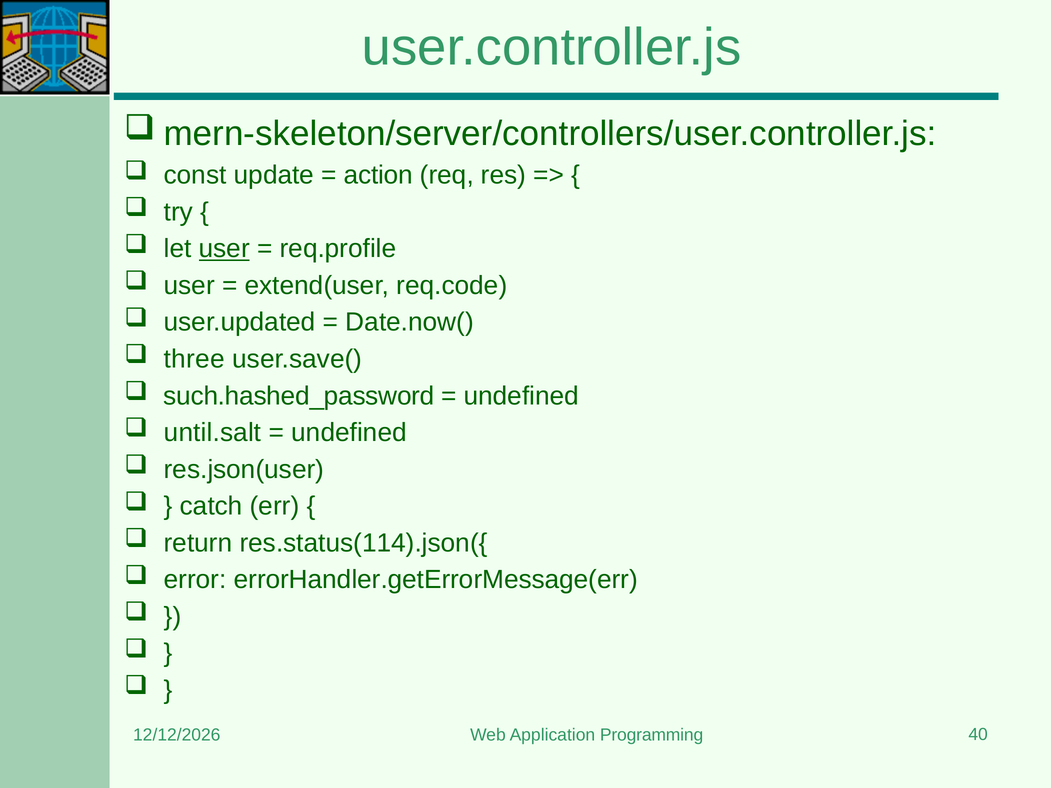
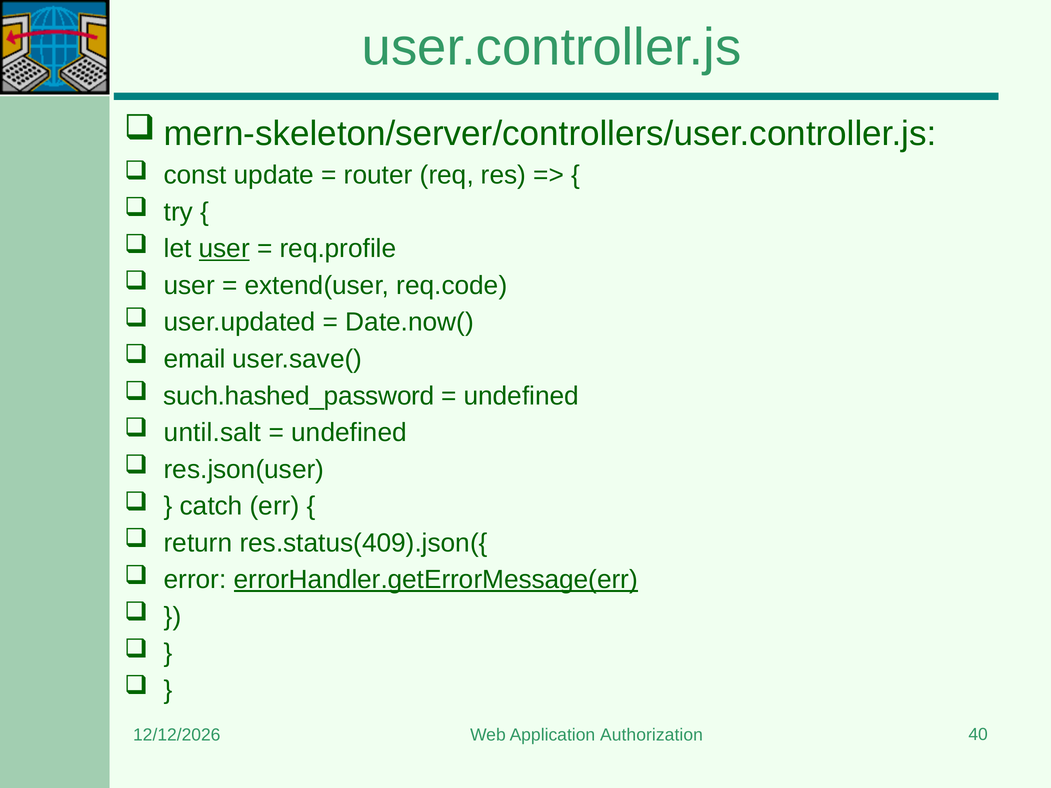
action: action -> router (378, 175)
three: three -> email (195, 359)
res.status(114).json({: res.status(114).json({ -> res.status(409).json({ (364, 543)
errorHandler.getErrorMessage(err underline: none -> present (436, 580)
Programming: Programming -> Authorization (651, 735)
